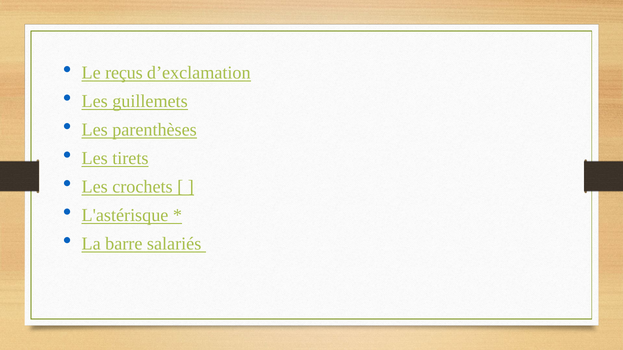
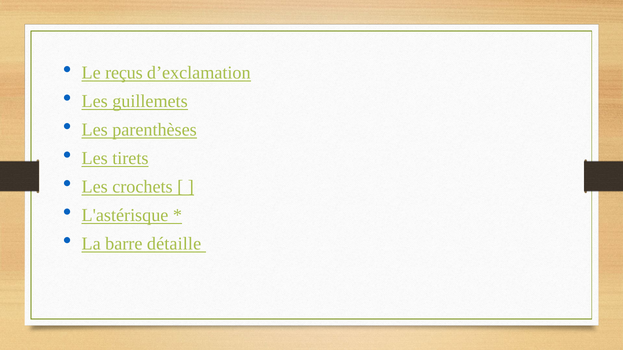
salariés: salariés -> détaille (174, 244)
